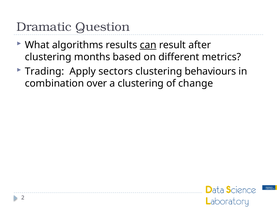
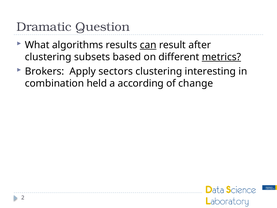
months: months -> subsets (92, 57)
metrics underline: none -> present (221, 57)
Trading: Trading -> Brokers (45, 71)
behaviours: behaviours -> interesting (210, 71)
over: over -> held (97, 83)
a clustering: clustering -> according (141, 83)
